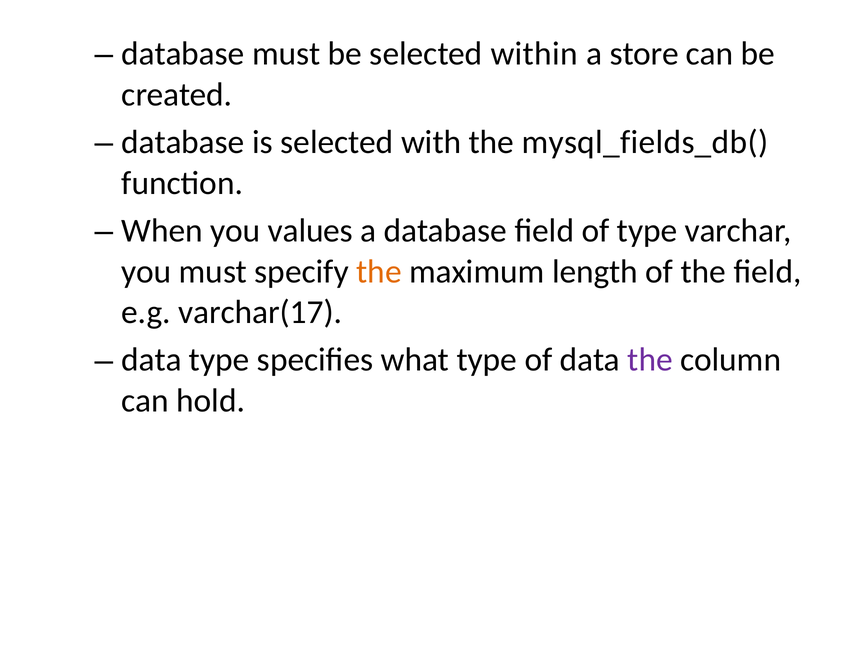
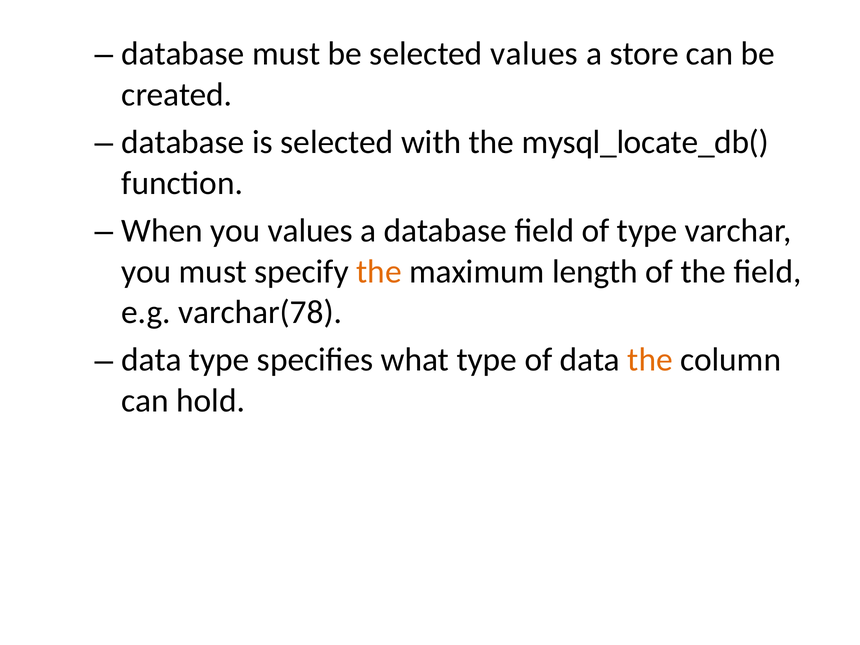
selected within: within -> values (534, 54)
mysql_fields_db(: mysql_fields_db( -> mysql_locate_db( (645, 142)
varchar(17: varchar(17 -> varchar(78 (260, 312)
the colour: purple -> orange (650, 360)
